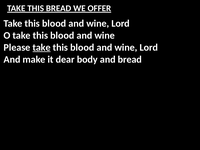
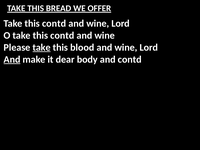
blood: blood -> contd (54, 23)
O take this blood: blood -> contd (62, 35)
And underline: none -> present (12, 59)
and bread: bread -> contd (130, 59)
